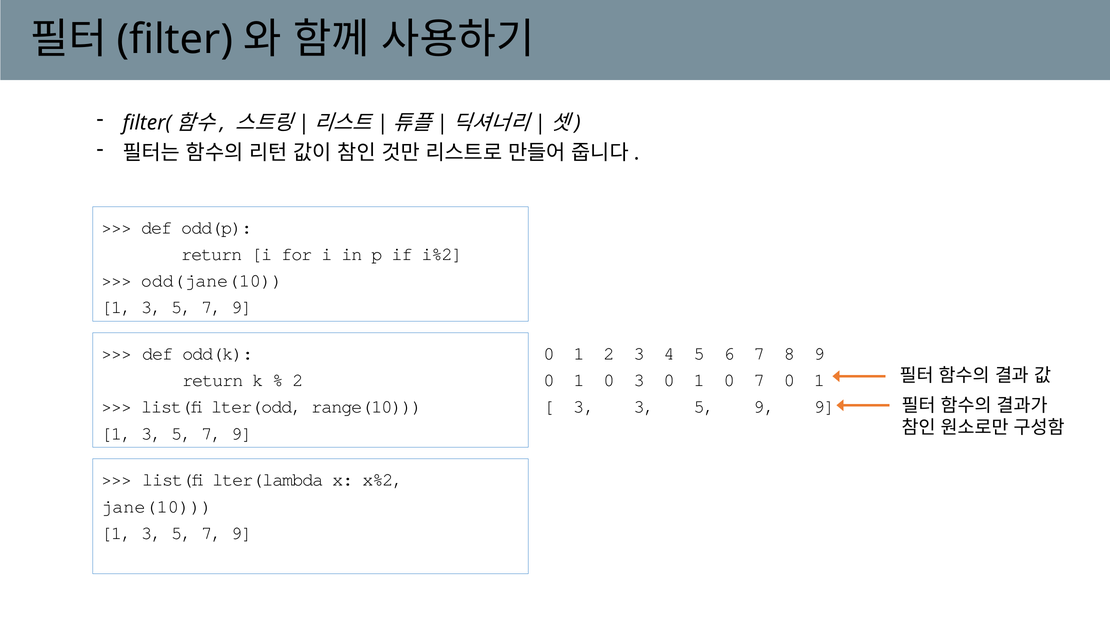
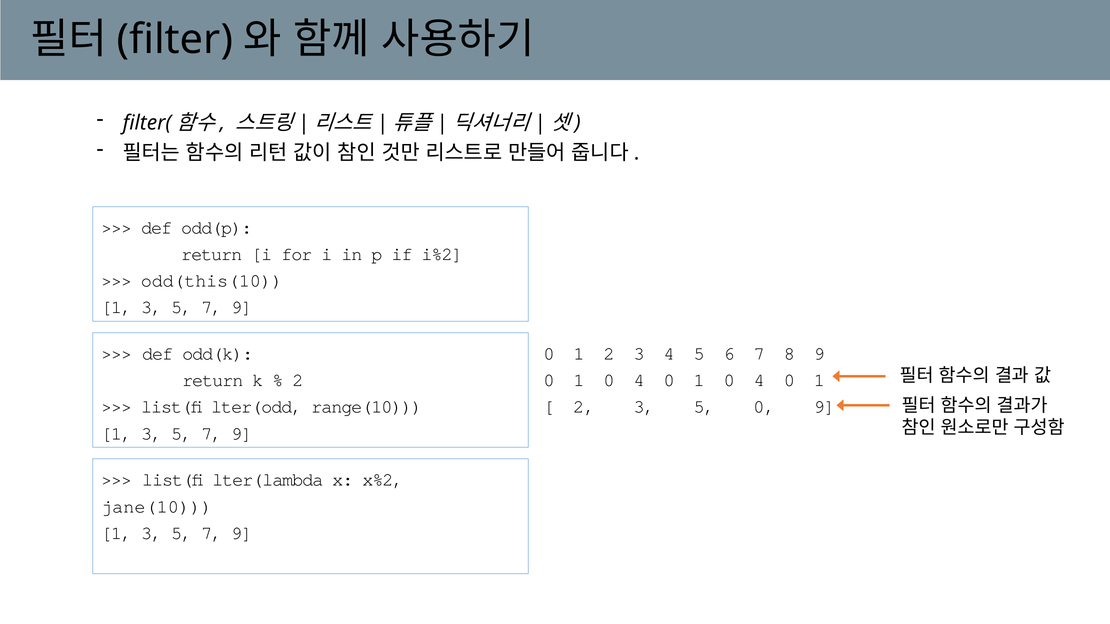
odd(jane(10: odd(jane(10 -> odd(this(10 (212, 281)
3: 3 -> 4 (639, 380)
7: 7 -> 4 (759, 380)
3: 3 -> 2 (584, 407)
5 9: 9 -> 0 (764, 407)
